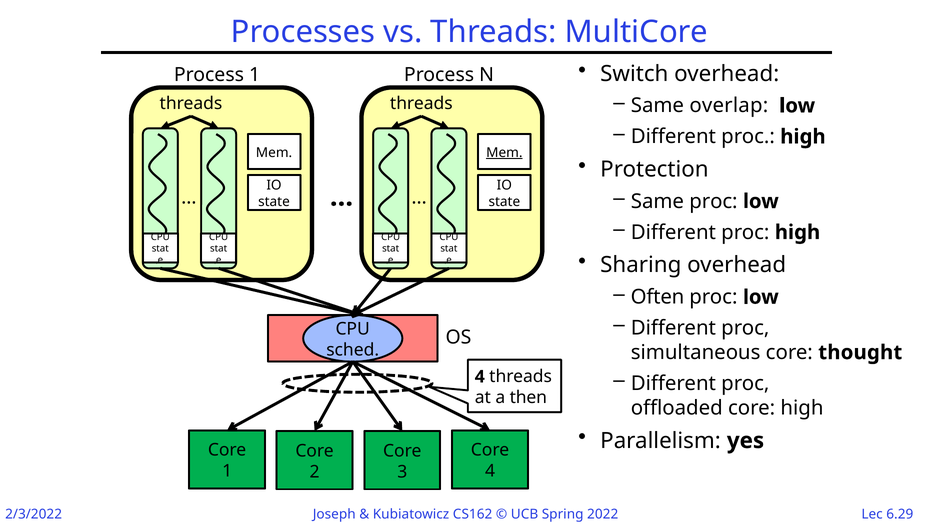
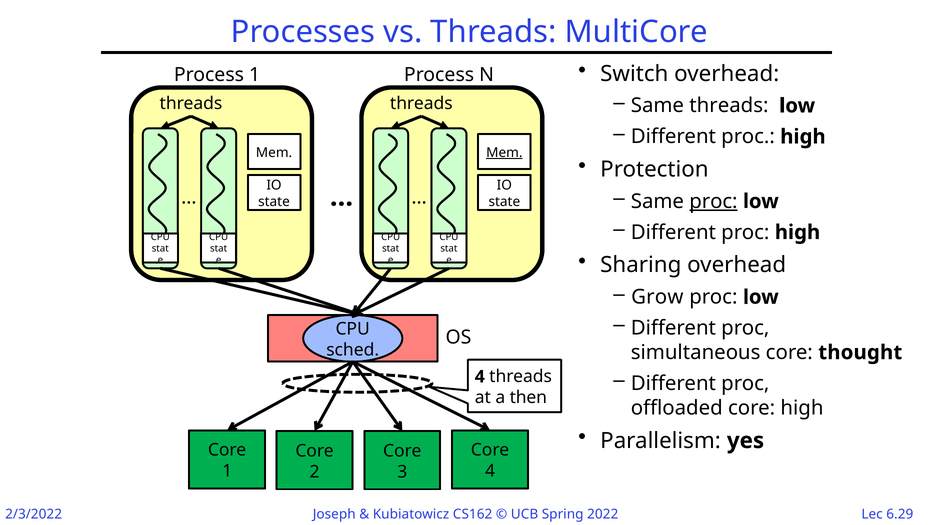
Same overlap: overlap -> threads (729, 106)
proc underline: none -> present (713, 201)
Often: Often -> Grow (657, 297)
